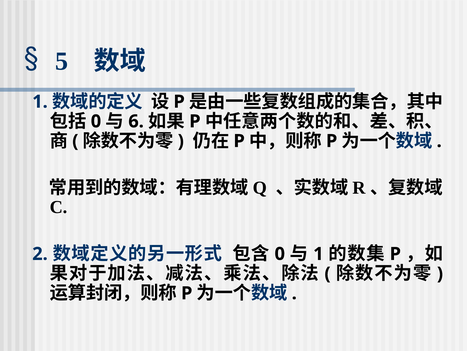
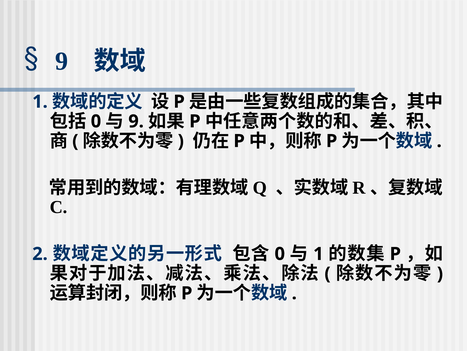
5: 5 -> 9 (62, 61)
6: 6 -> 9 (136, 121)
